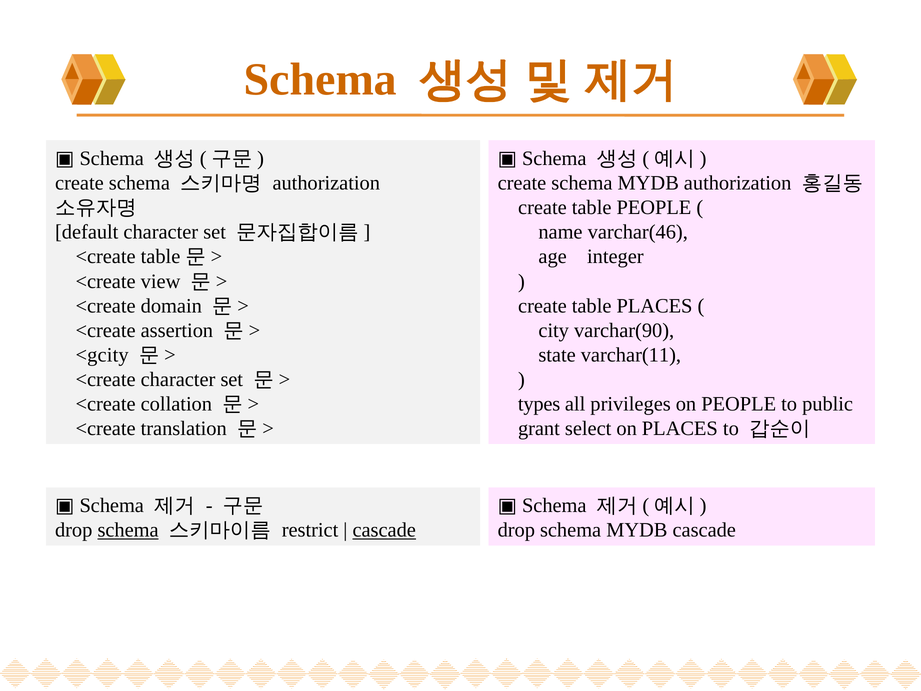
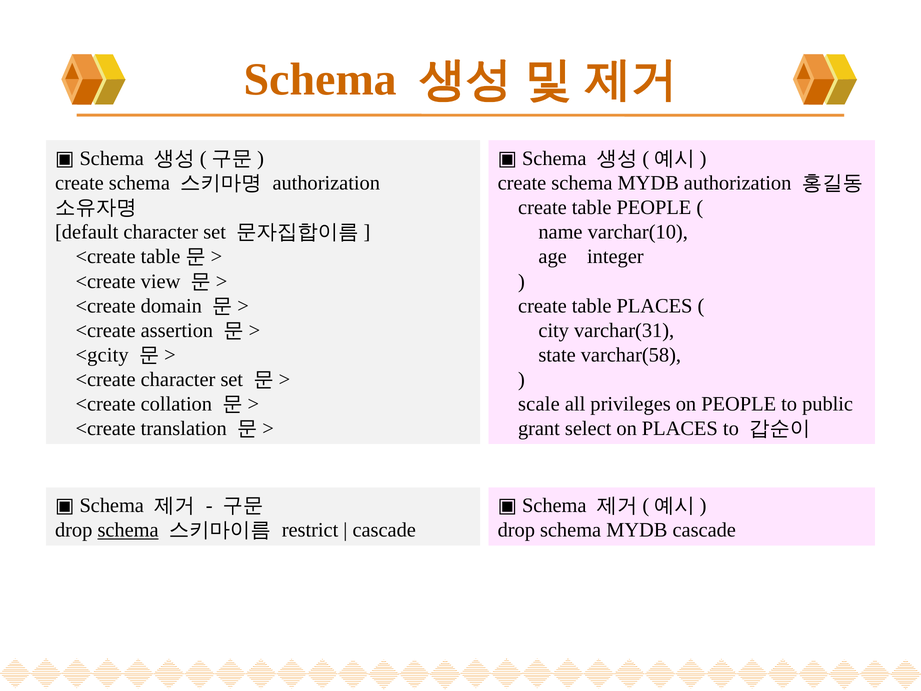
varchar(46: varchar(46 -> varchar(10 (638, 232)
varchar(90: varchar(90 -> varchar(31 (624, 330)
varchar(11: varchar(11 -> varchar(58 (631, 355)
types: types -> scale (539, 404)
cascade underline: present -> none (384, 530)
